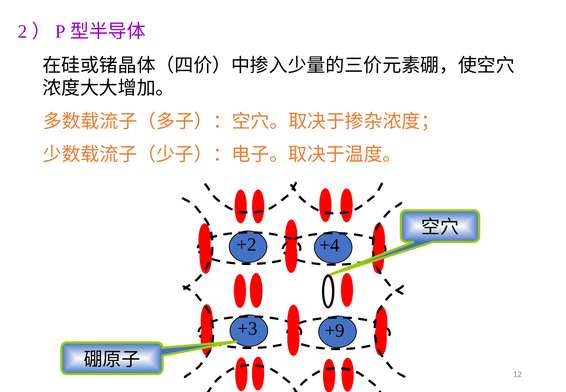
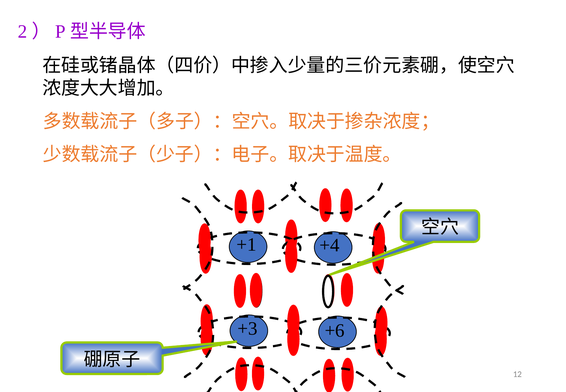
+2: +2 -> +1 (247, 244)
+9: +9 -> +6 (335, 330)
